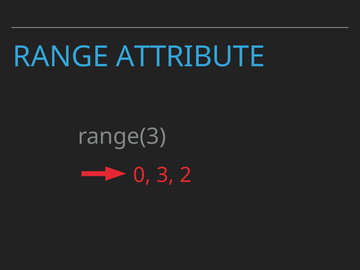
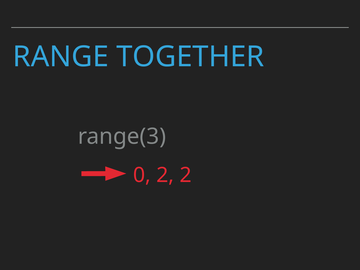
ATTRIBUTE: ATTRIBUTE -> TOGETHER (190, 57)
0 3: 3 -> 2 (165, 175)
